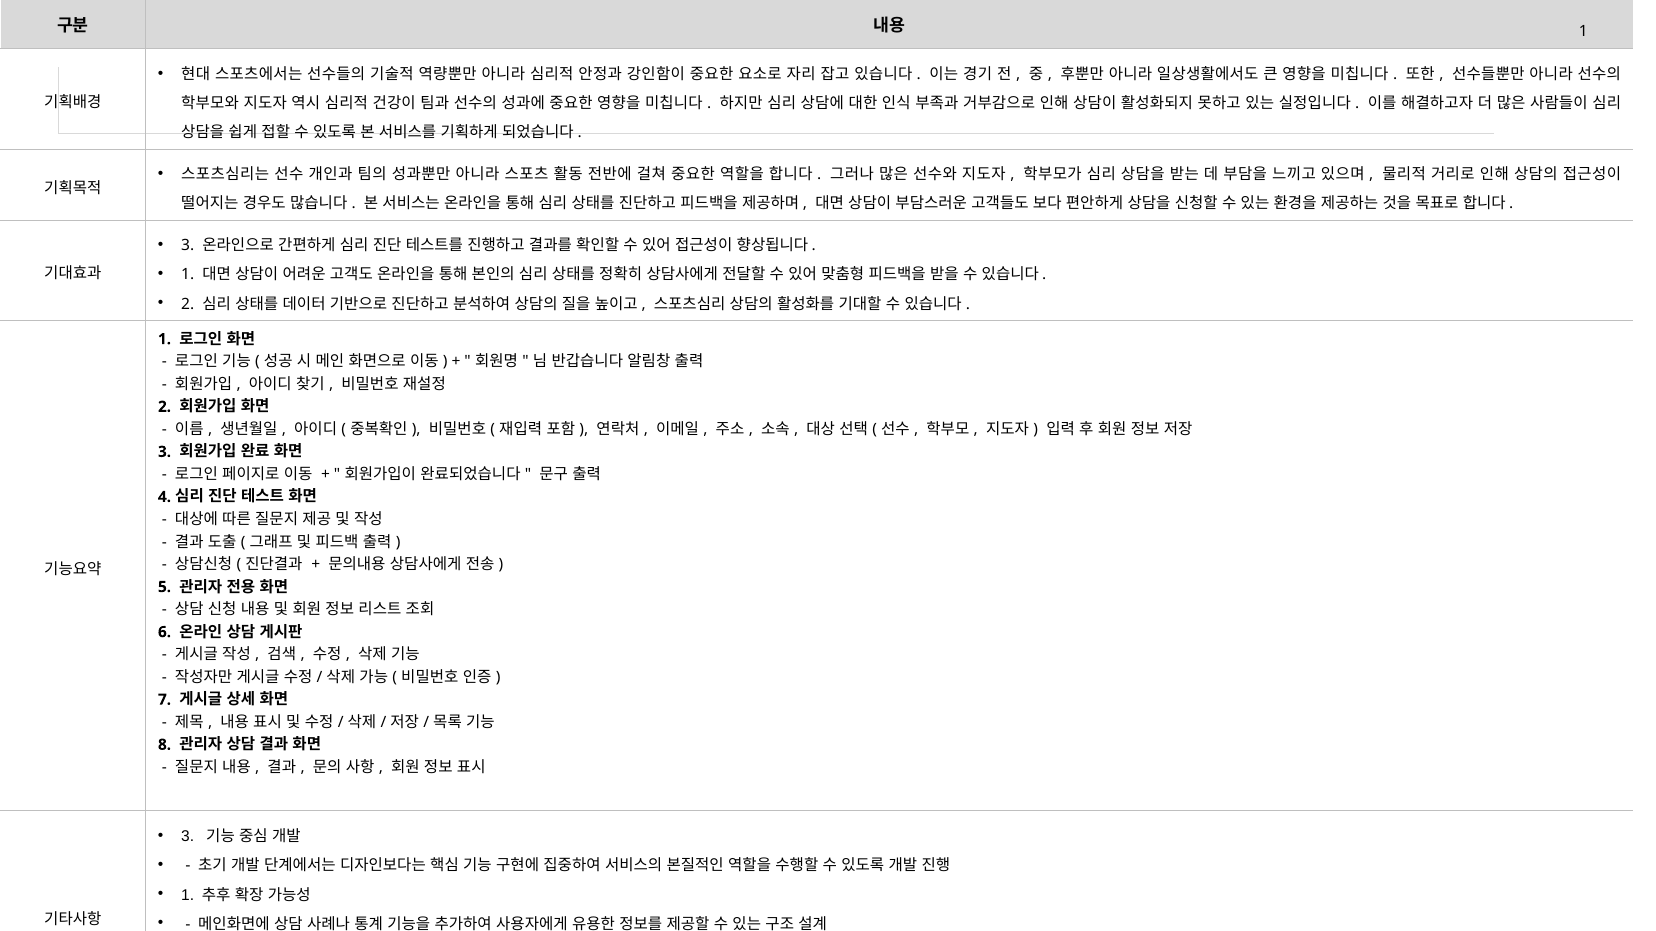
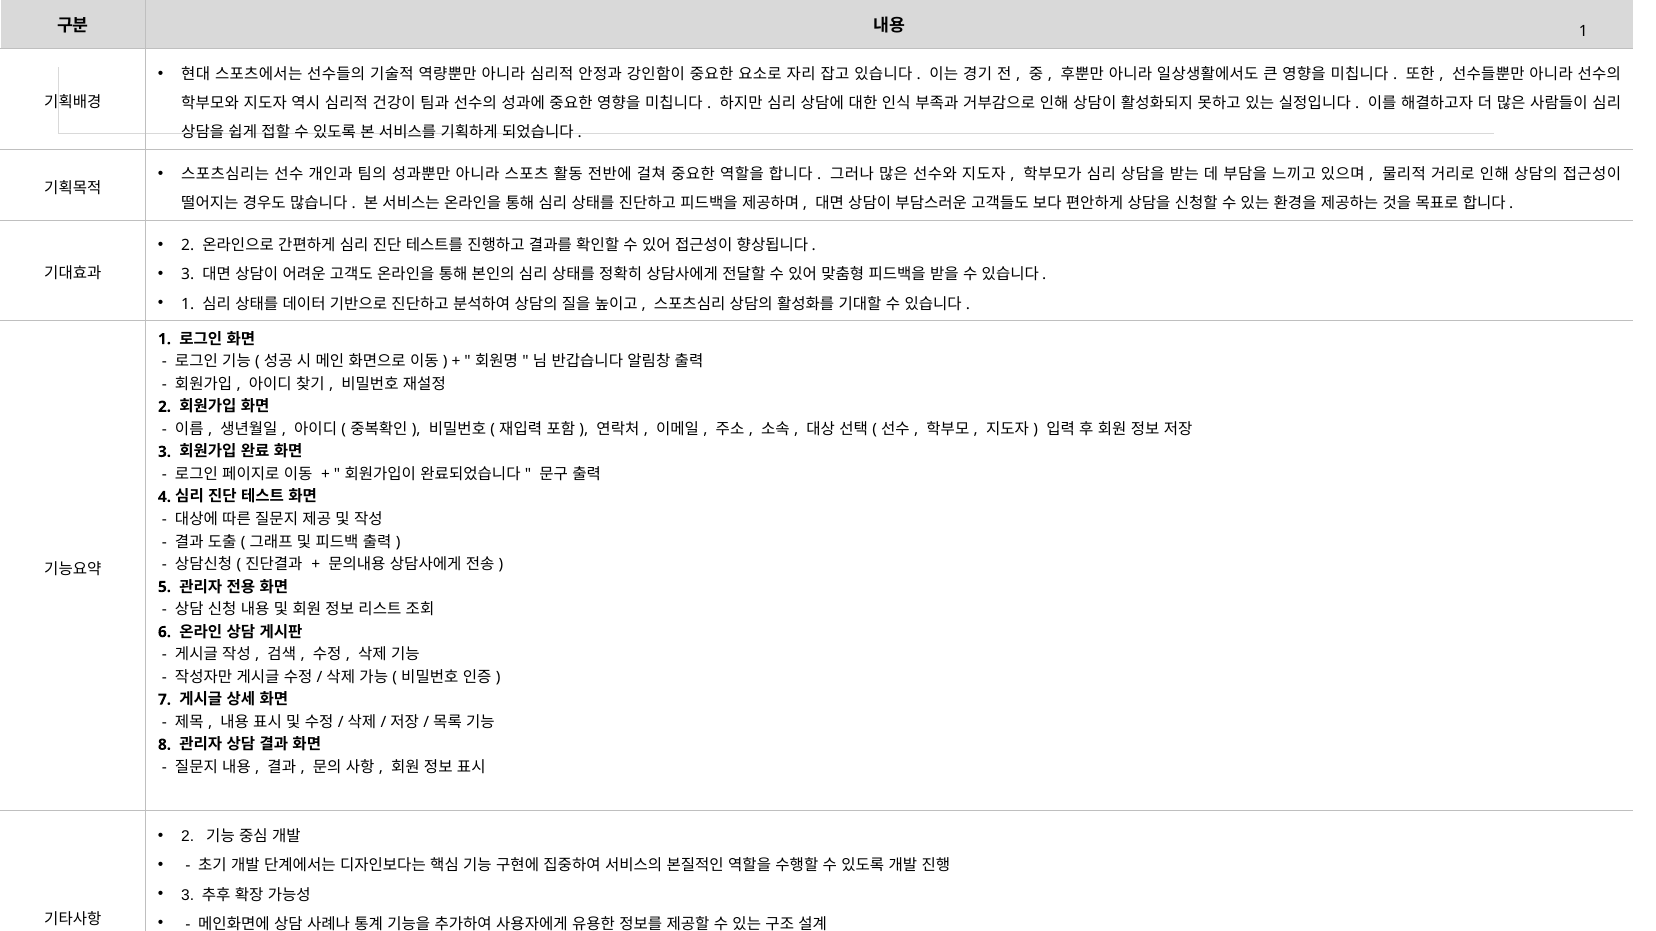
3: 3 -> 2 (188, 246)
1: 1 -> 3 (188, 275)
2: 2 -> 1 (188, 304)
3: 3 -> 2 (188, 837)
1: 1 -> 3 (188, 895)
